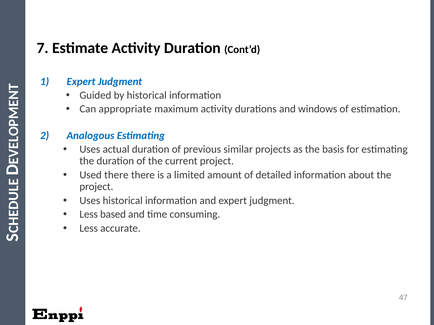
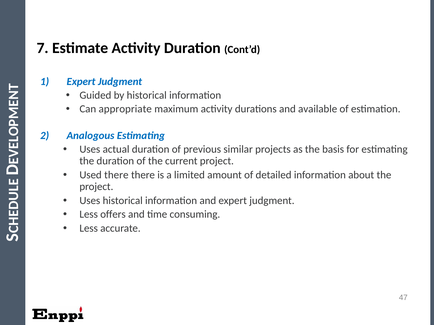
windows: windows -> available (318, 109)
based: based -> offers (113, 215)
